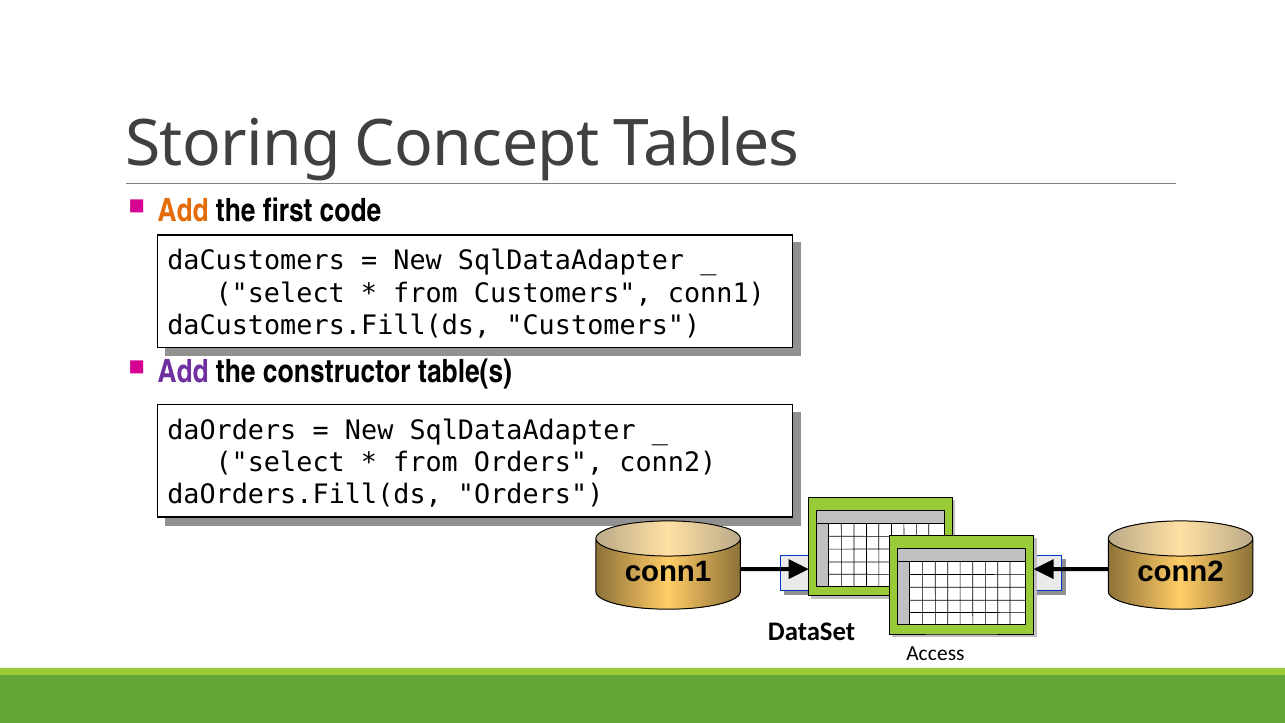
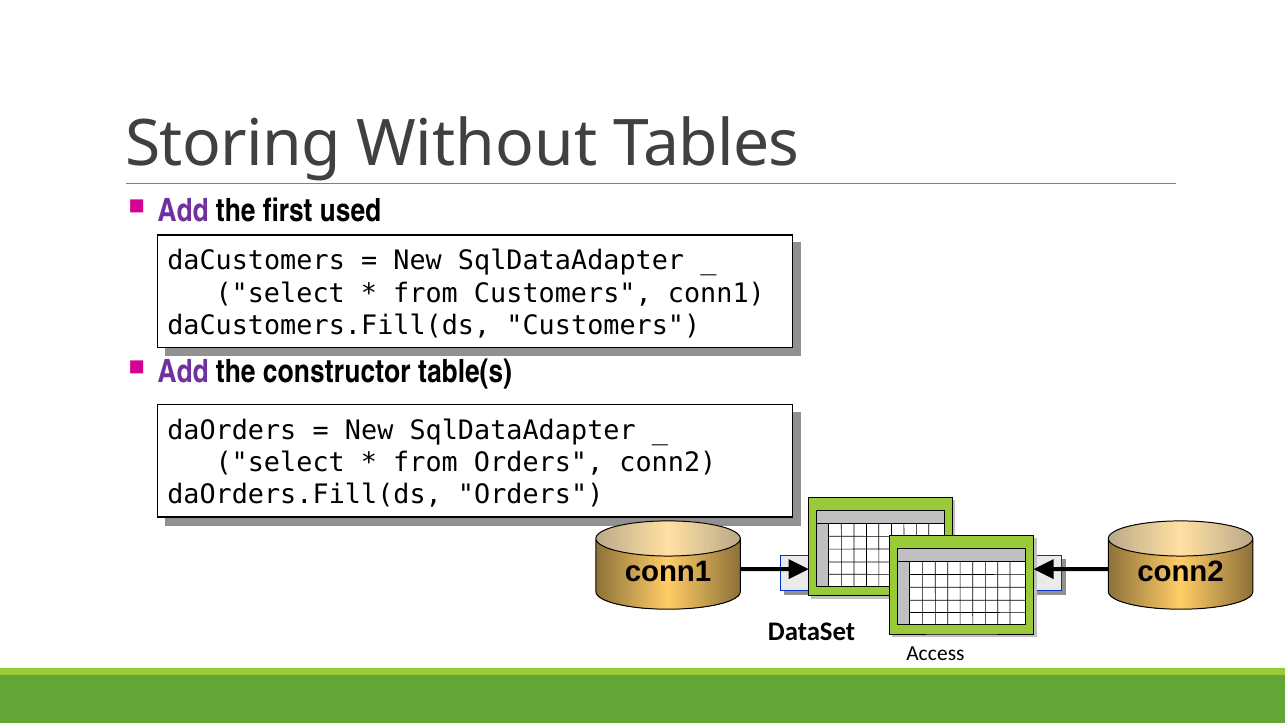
Concept: Concept -> Without (477, 144)
Add colour: orange -> purple (183, 210)
code: code -> used (351, 210)
